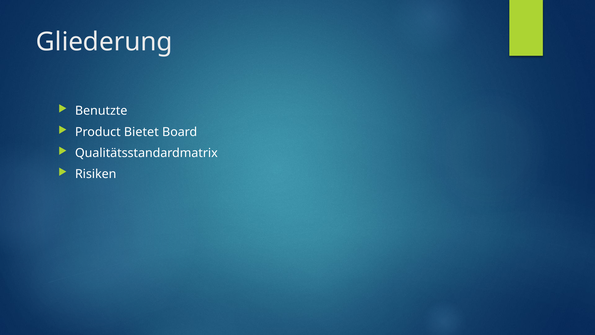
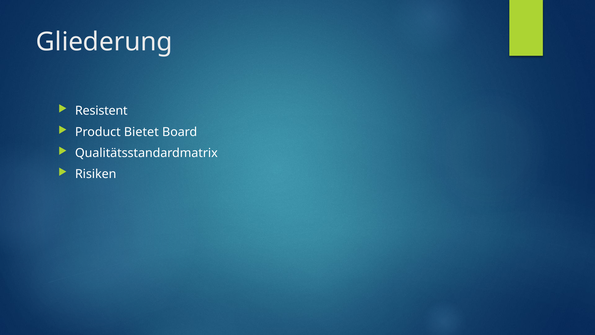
Benutzte: Benutzte -> Resistent (101, 111)
